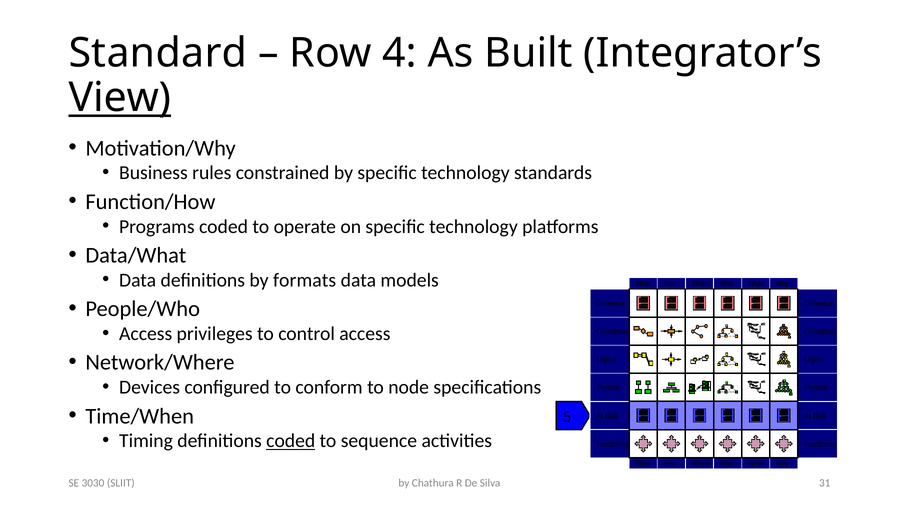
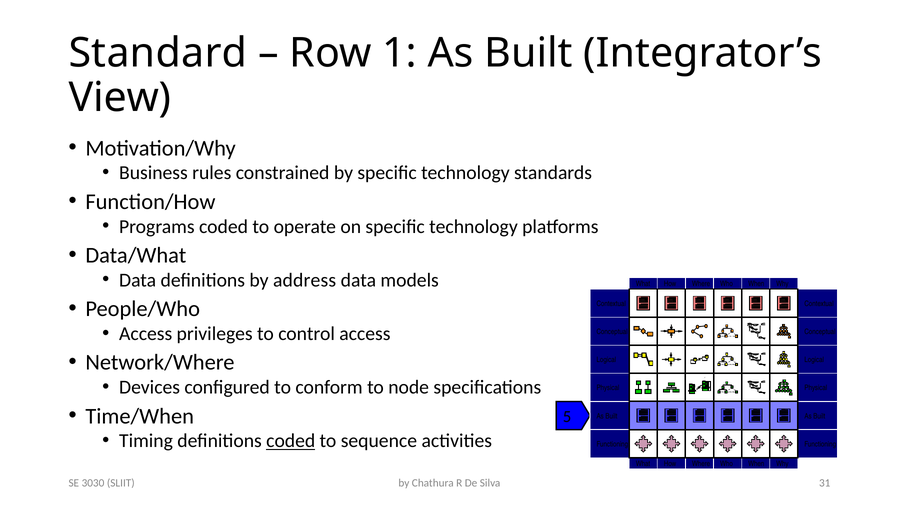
4: 4 -> 1 (400, 53)
View underline: present -> none (120, 98)
formats: formats -> address (305, 280)
